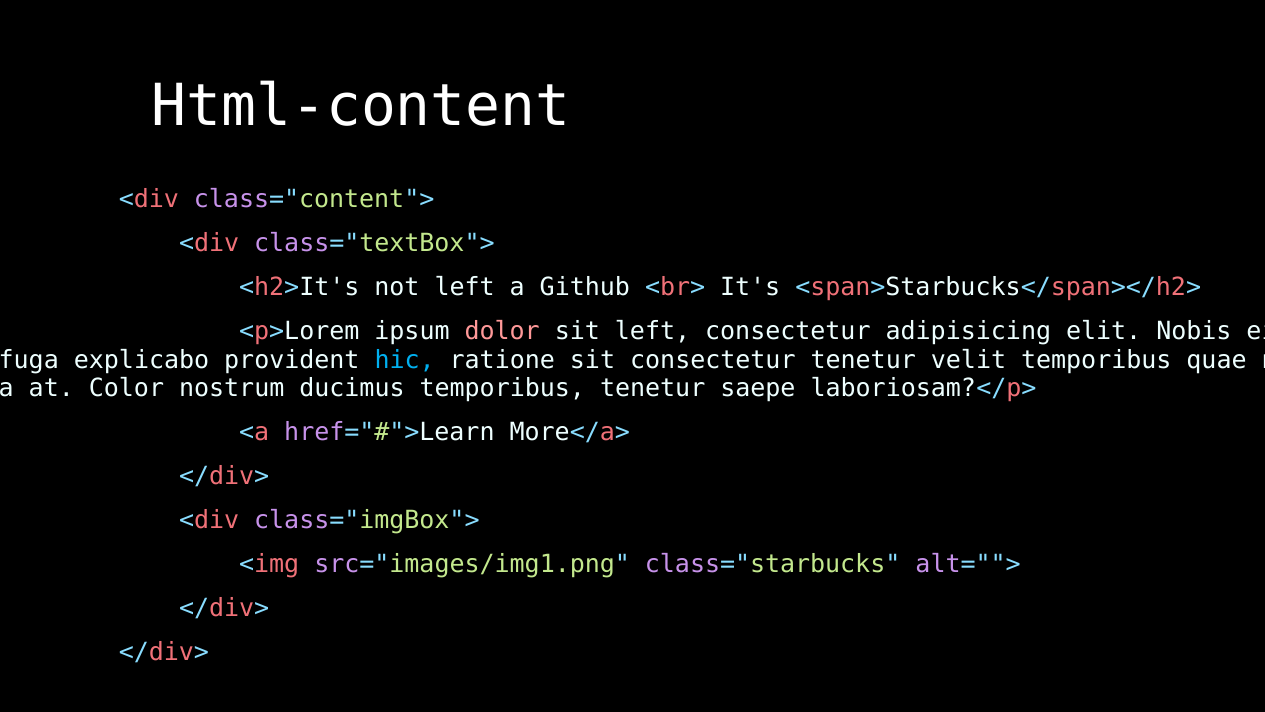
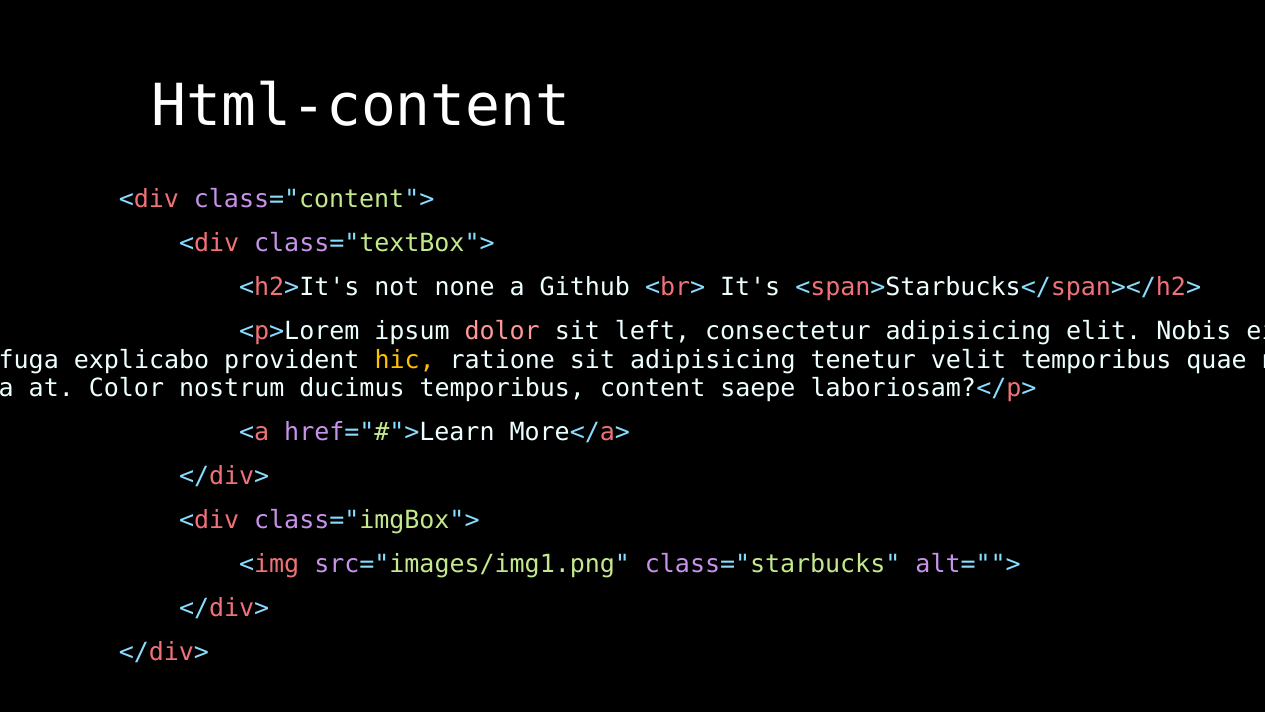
not left: left -> none (465, 287)
hic colour: light blue -> yellow (405, 360)
sit consectetur: consectetur -> adipisicing (713, 360)
temporibus tenetur: tenetur -> content (653, 388)
